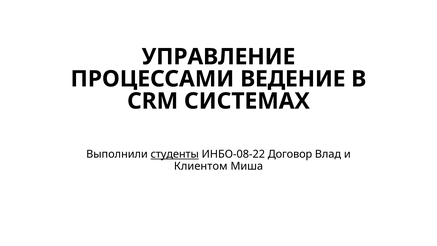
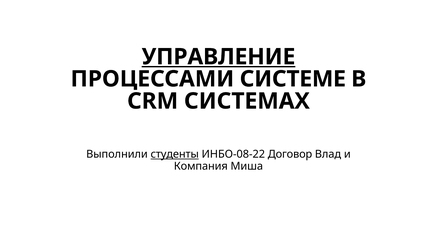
УПРАВЛЕНИЕ underline: none -> present (218, 57)
ВЕДЕНИЕ: ВЕДЕНИЕ -> СИСТЕМЕ (293, 79)
Клиентом: Клиентом -> Компания (201, 166)
